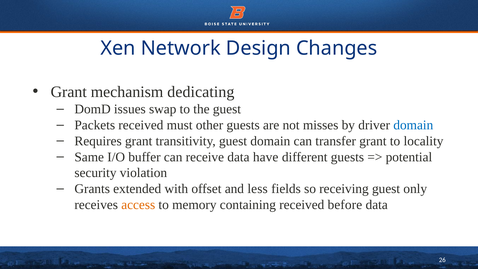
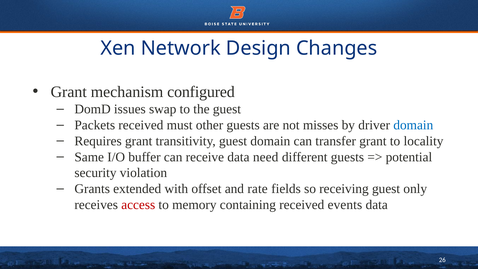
dedicating: dedicating -> configured (201, 92)
have: have -> need (266, 157)
less: less -> rate (258, 189)
access colour: orange -> red (138, 205)
before: before -> events (345, 205)
